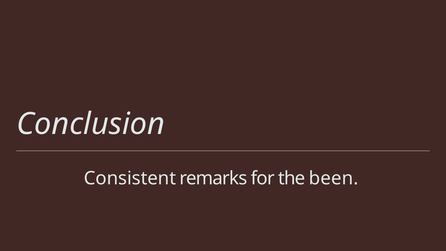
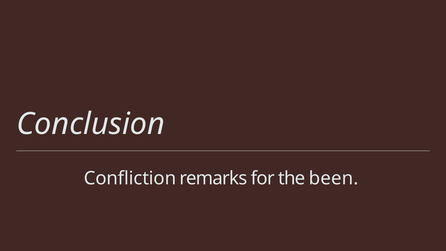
Consistent: Consistent -> Confliction (130, 178)
